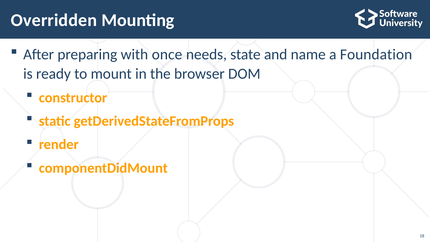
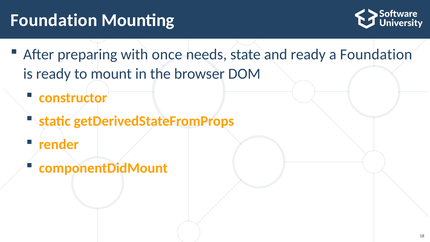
Overridden: Overridden -> Foundation (54, 20)
and name: name -> ready (308, 55)
